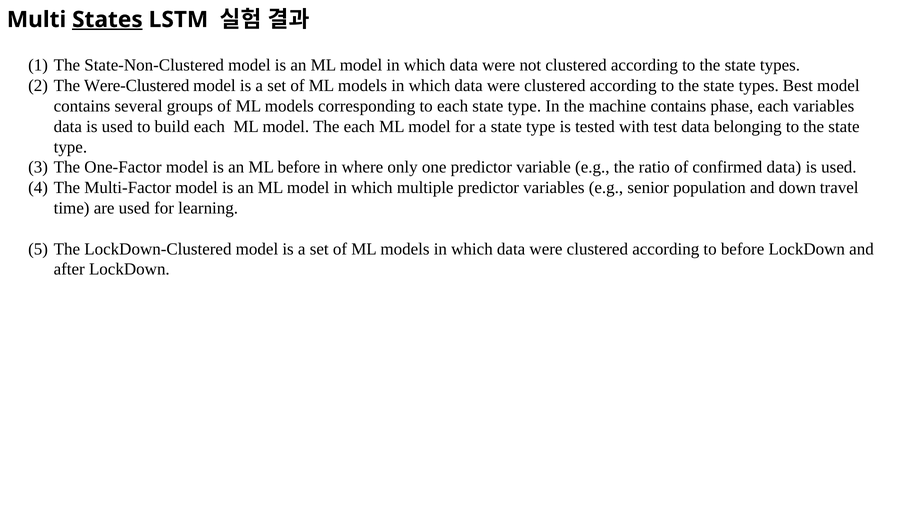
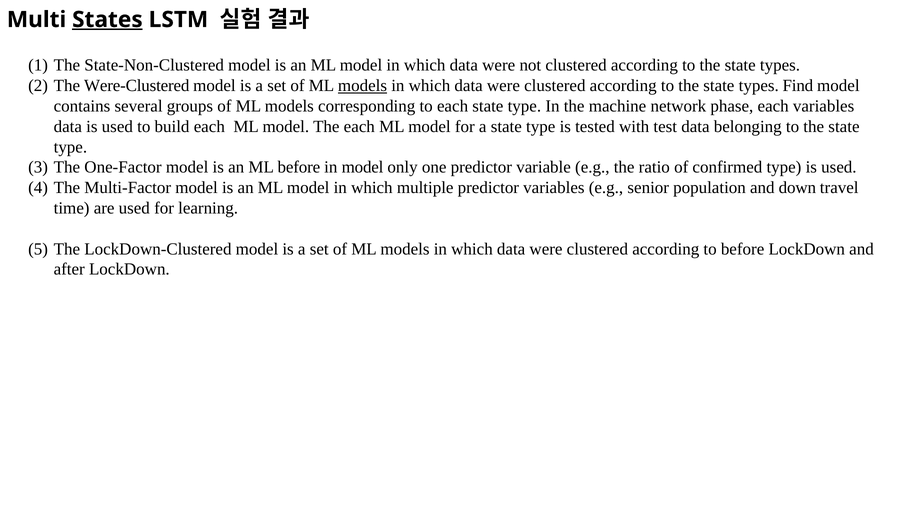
models underline: none -> present (362, 86)
Best: Best -> Find (798, 86)
machine contains: contains -> network (678, 106)
in where: where -> model (363, 167)
confirmed data: data -> type (784, 167)
